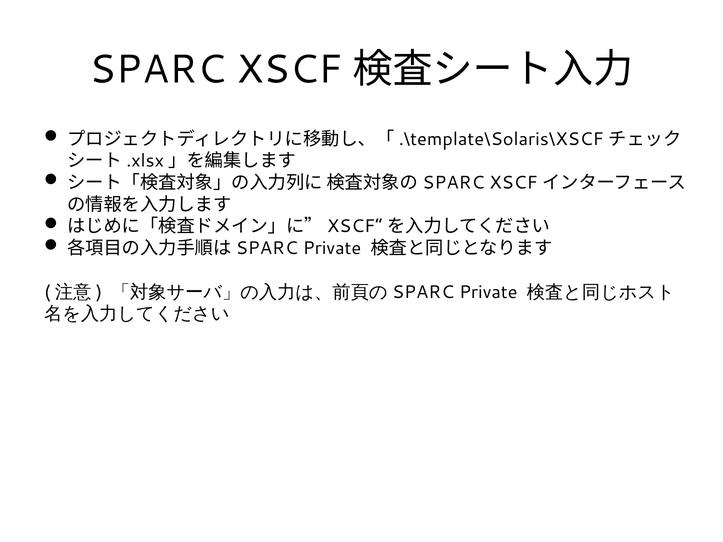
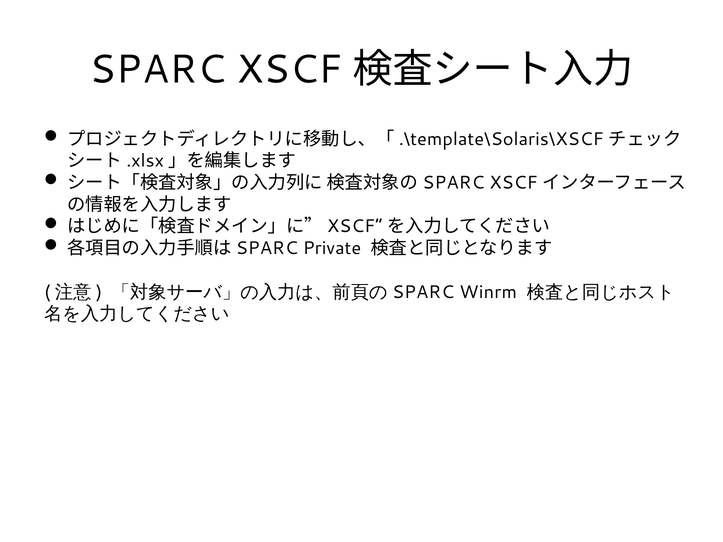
Private: Private -> Winrm (488, 292)
